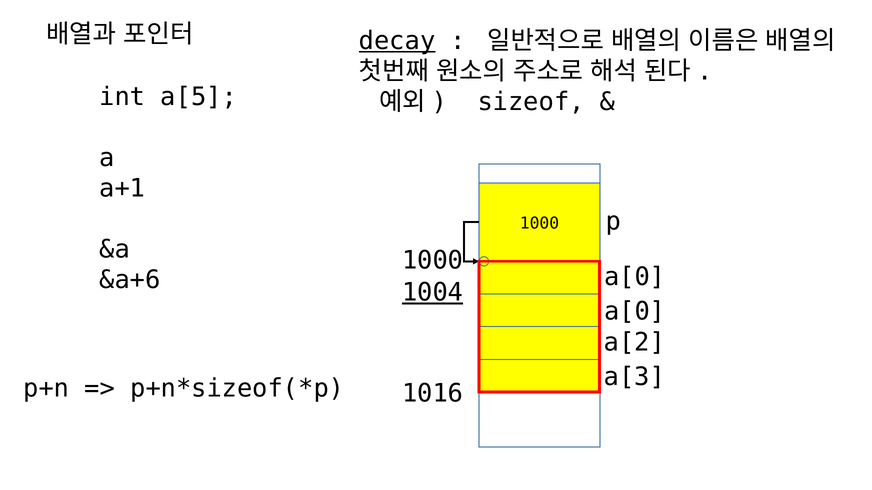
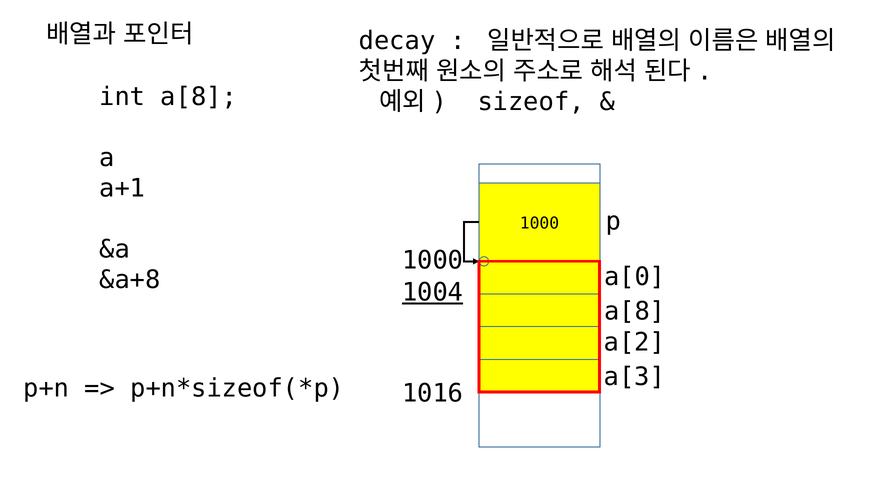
decay underline: present -> none (397, 41)
int a[5: a[5 -> a[8 (199, 97)
&a+6: &a+6 -> &a+8 (130, 280)
a[0: a[0 -> a[8 (635, 312)
